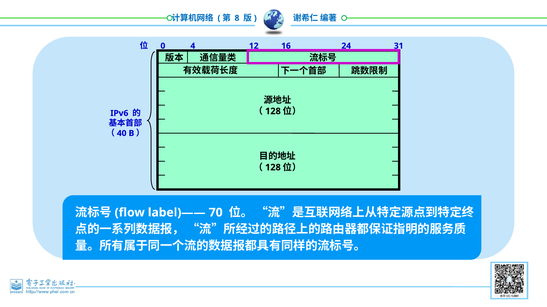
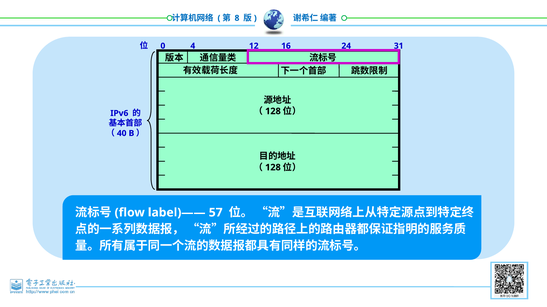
70: 70 -> 57 (216, 213)
